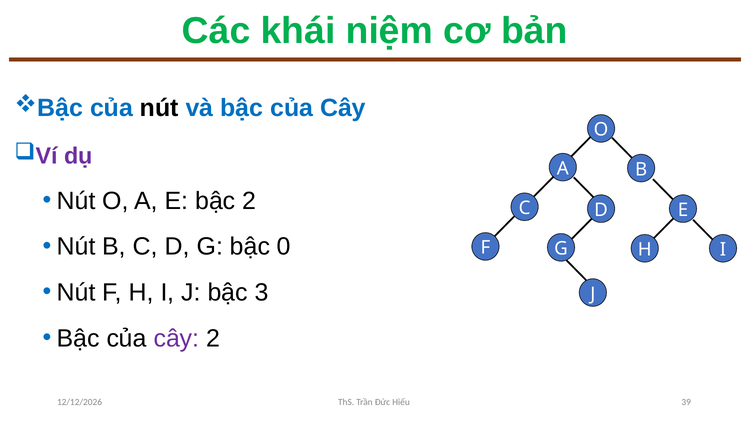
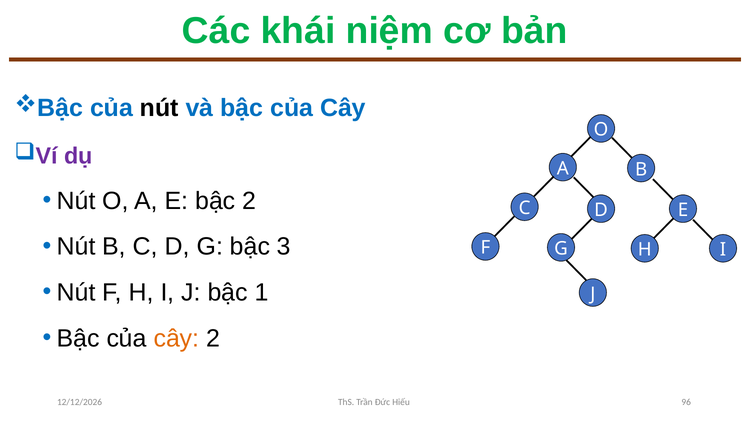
0: 0 -> 3 (284, 247)
3: 3 -> 1 (262, 292)
cây colour: purple -> orange (176, 338)
39: 39 -> 96 (686, 402)
